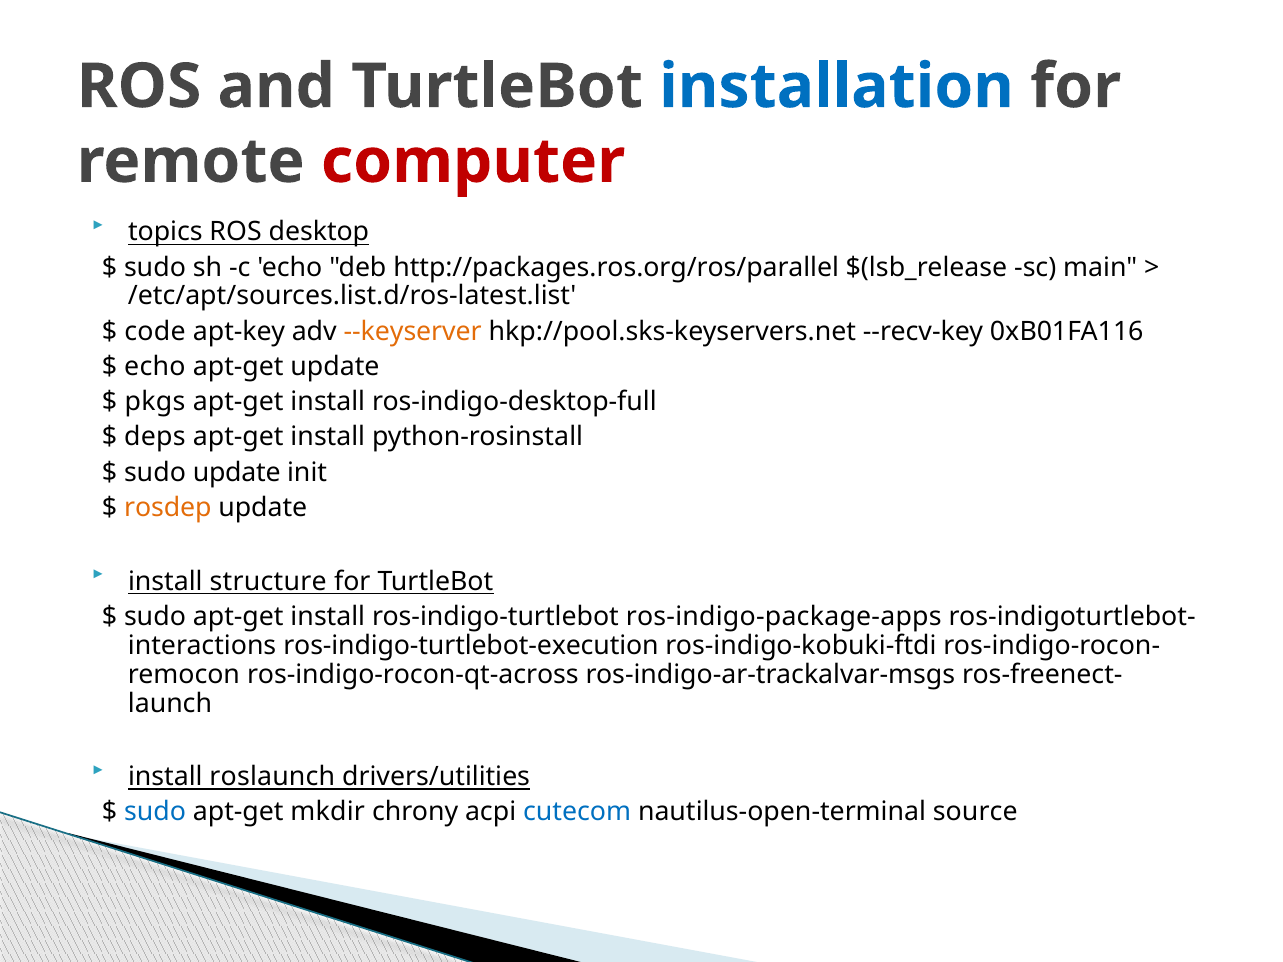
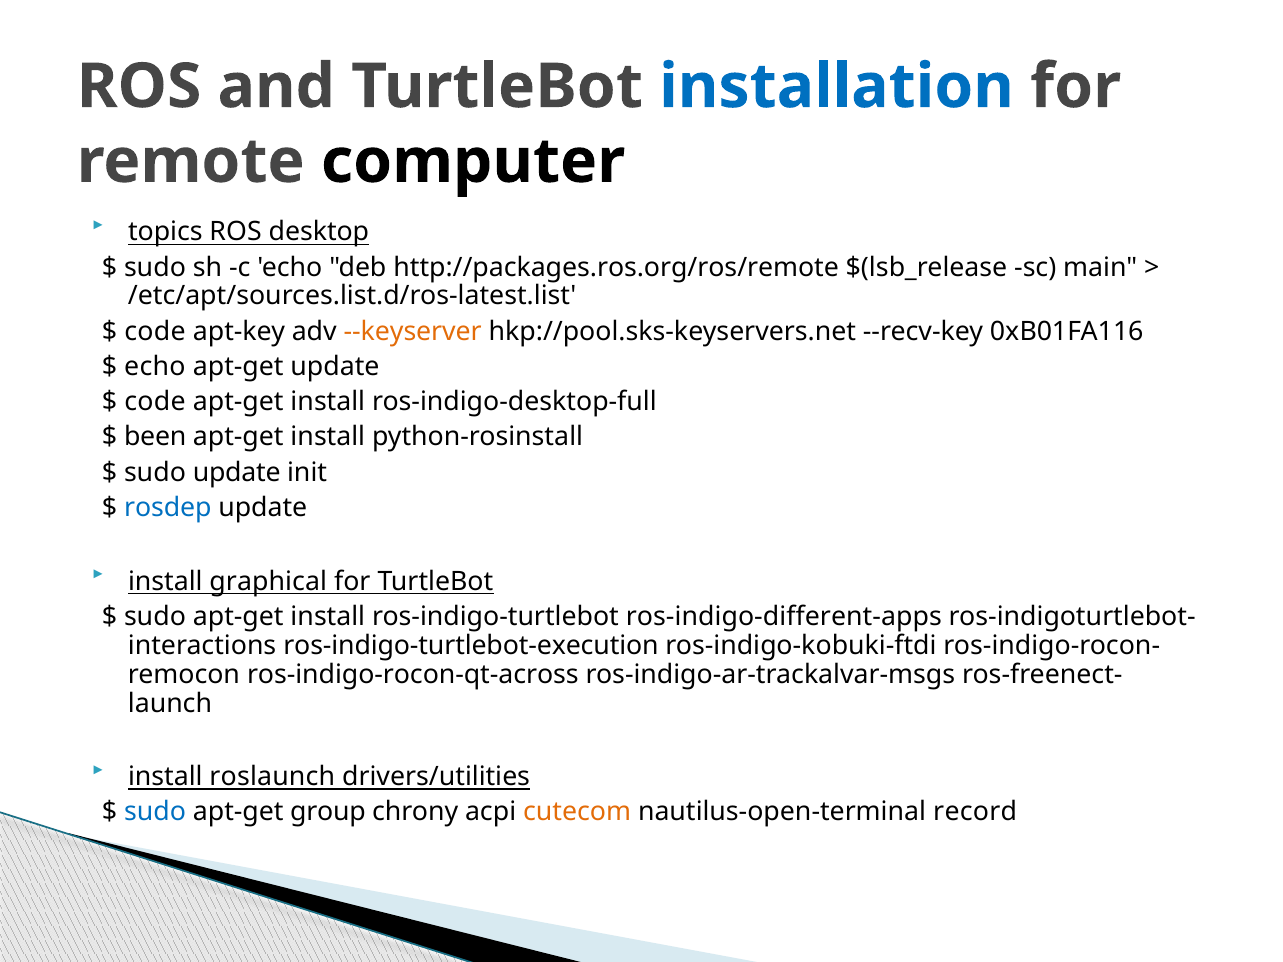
computer colour: red -> black (473, 161)
http://packages.ros.org/ros/parallel: http://packages.ros.org/ros/parallel -> http://packages.ros.org/ros/remote (616, 267)
pkgs: pkgs -> code (155, 402)
deps: deps -> been (155, 437)
rosdep colour: orange -> blue (168, 508)
structure: structure -> graphical (268, 581)
ros-indigo-package-apps: ros-indigo-package-apps -> ros-indigo-different-apps (784, 617)
mkdir: mkdir -> group (328, 812)
cutecom colour: blue -> orange (577, 812)
source: source -> record (975, 812)
